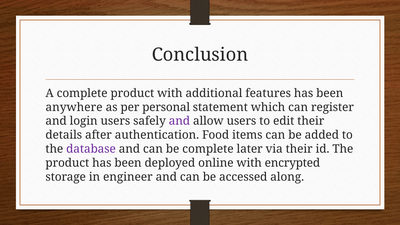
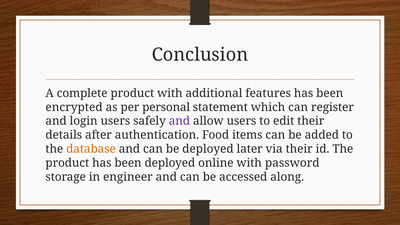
anywhere: anywhere -> encrypted (74, 107)
database colour: purple -> orange (91, 149)
be complete: complete -> deployed (208, 149)
encrypted: encrypted -> password (292, 163)
